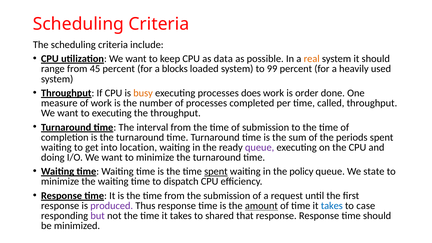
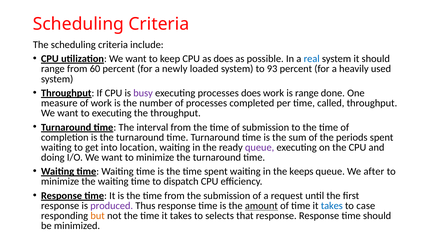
as data: data -> does (223, 59)
real colour: orange -> blue (312, 59)
45: 45 -> 60 (95, 69)
blocks: blocks -> newly (175, 69)
99: 99 -> 93 (272, 69)
busy colour: orange -> purple (143, 93)
is order: order -> range (307, 93)
spent underline: present -> none (216, 172)
policy: policy -> keeps (301, 172)
state: state -> after (374, 172)
but colour: purple -> orange (98, 216)
shared: shared -> selects (220, 216)
